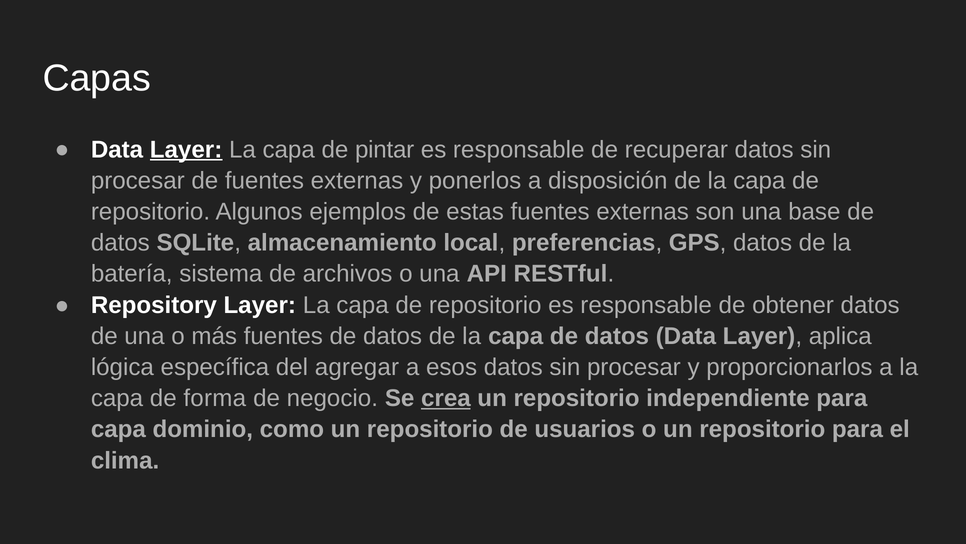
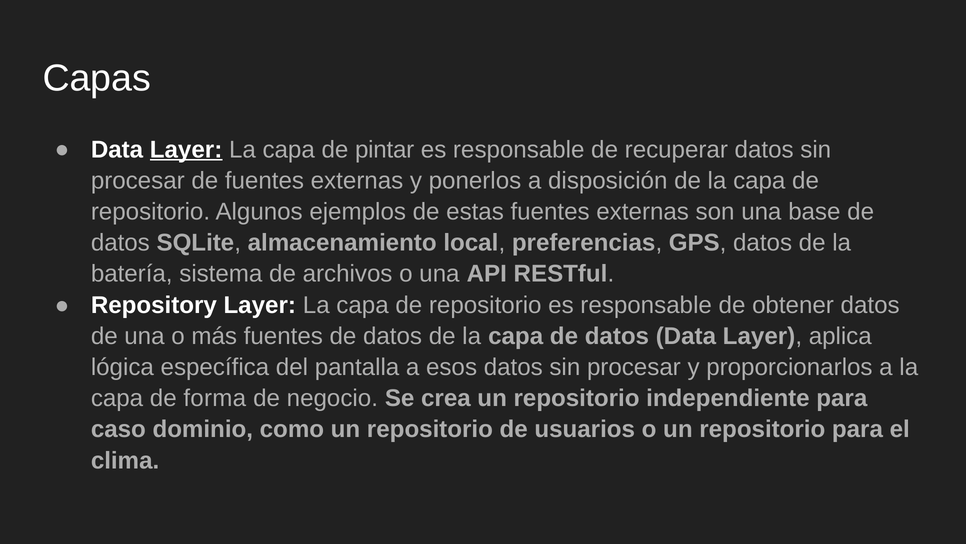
agregar: agregar -> pantalla (357, 367)
crea underline: present -> none (446, 398)
capa: capa -> caso (118, 429)
